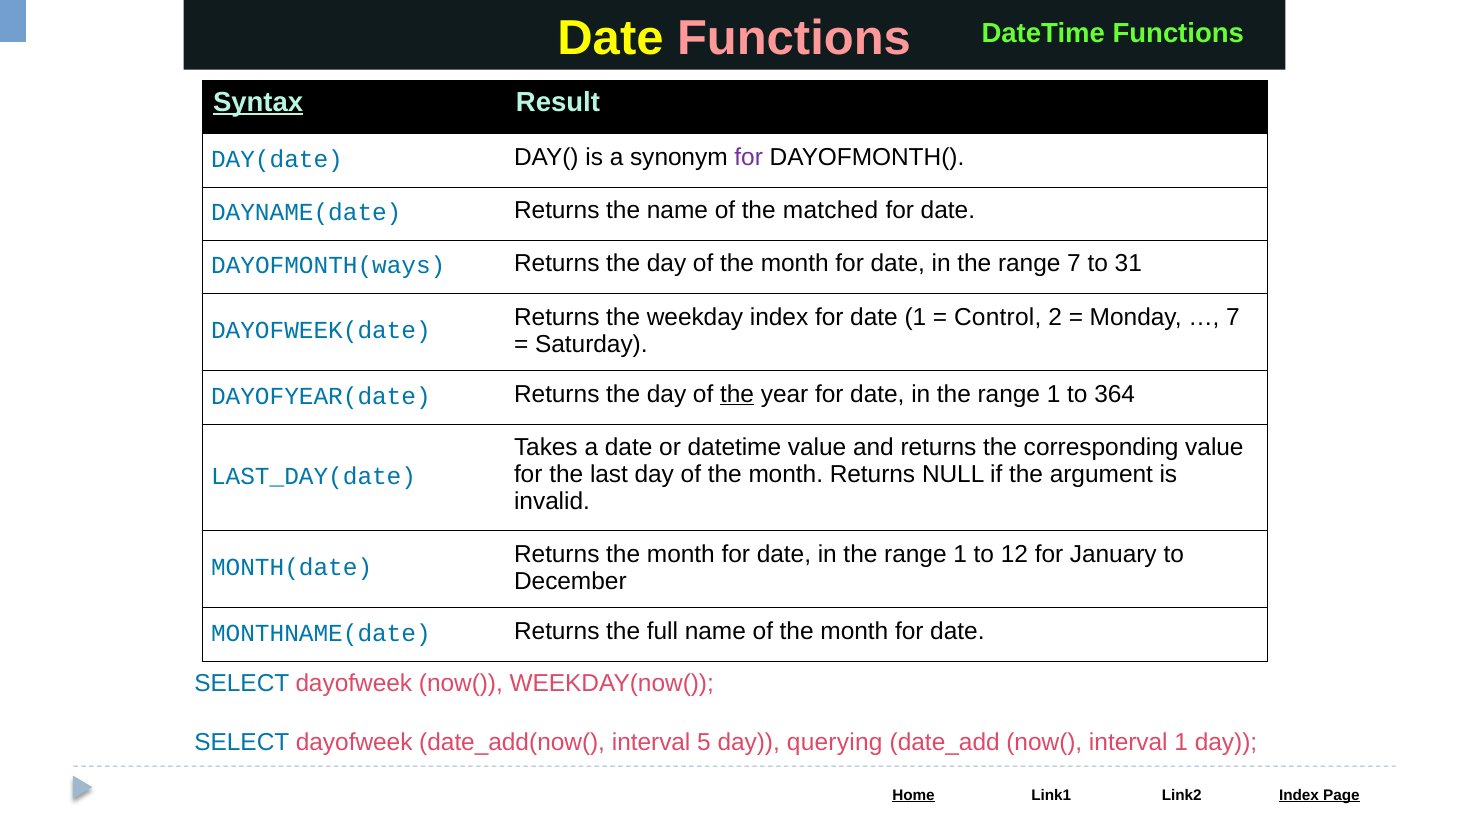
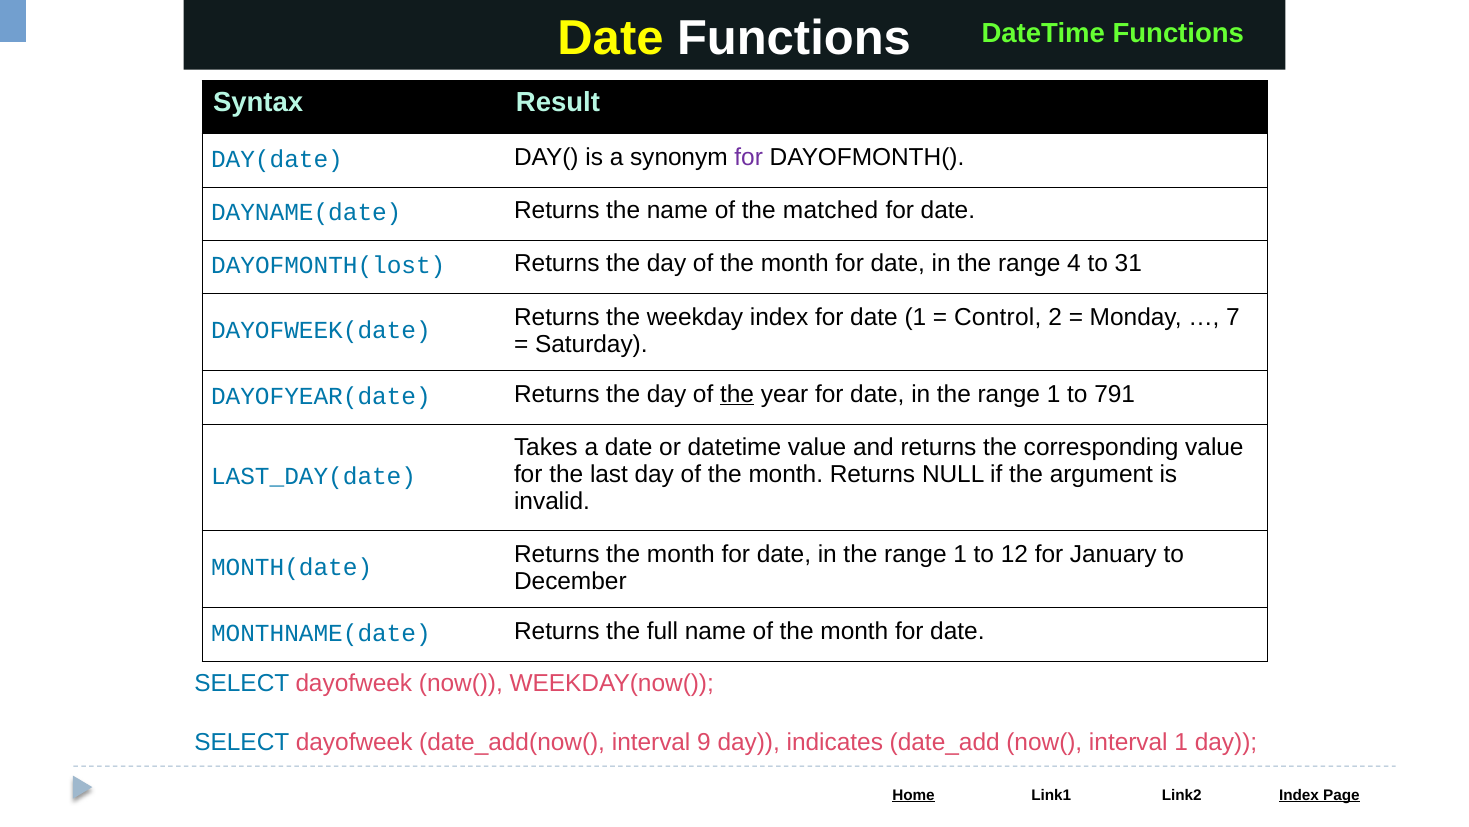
Functions colour: pink -> white (794, 38)
Syntax underline: present -> none (258, 102)
DAYOFMONTH(ways: DAYOFMONTH(ways -> DAYOFMONTH(lost (328, 265)
range 7: 7 -> 4 (1074, 263)
364: 364 -> 791 (1115, 394)
5: 5 -> 9 (704, 742)
querying: querying -> indicates (835, 742)
